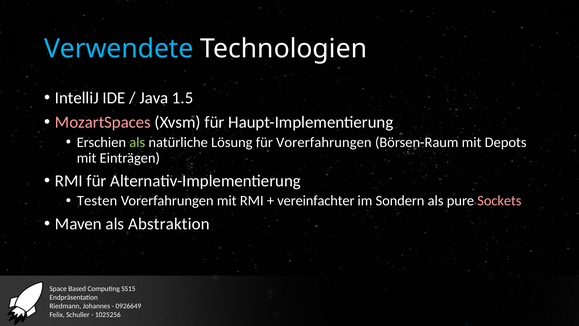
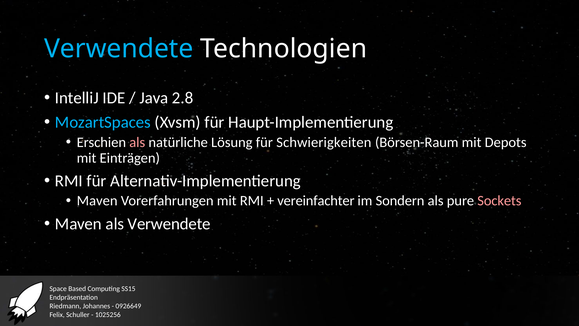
1.5: 1.5 -> 2.8 (183, 98)
MozartSpaces colour: pink -> light blue (103, 122)
als colour: light green -> pink (137, 142)
für Vorerfahrungen: Vorerfahrungen -> Schwierigkeiten (324, 142)
Testen: Testen -> Maven (97, 201)
als Abstraktion: Abstraktion -> Verwendete (169, 224)
